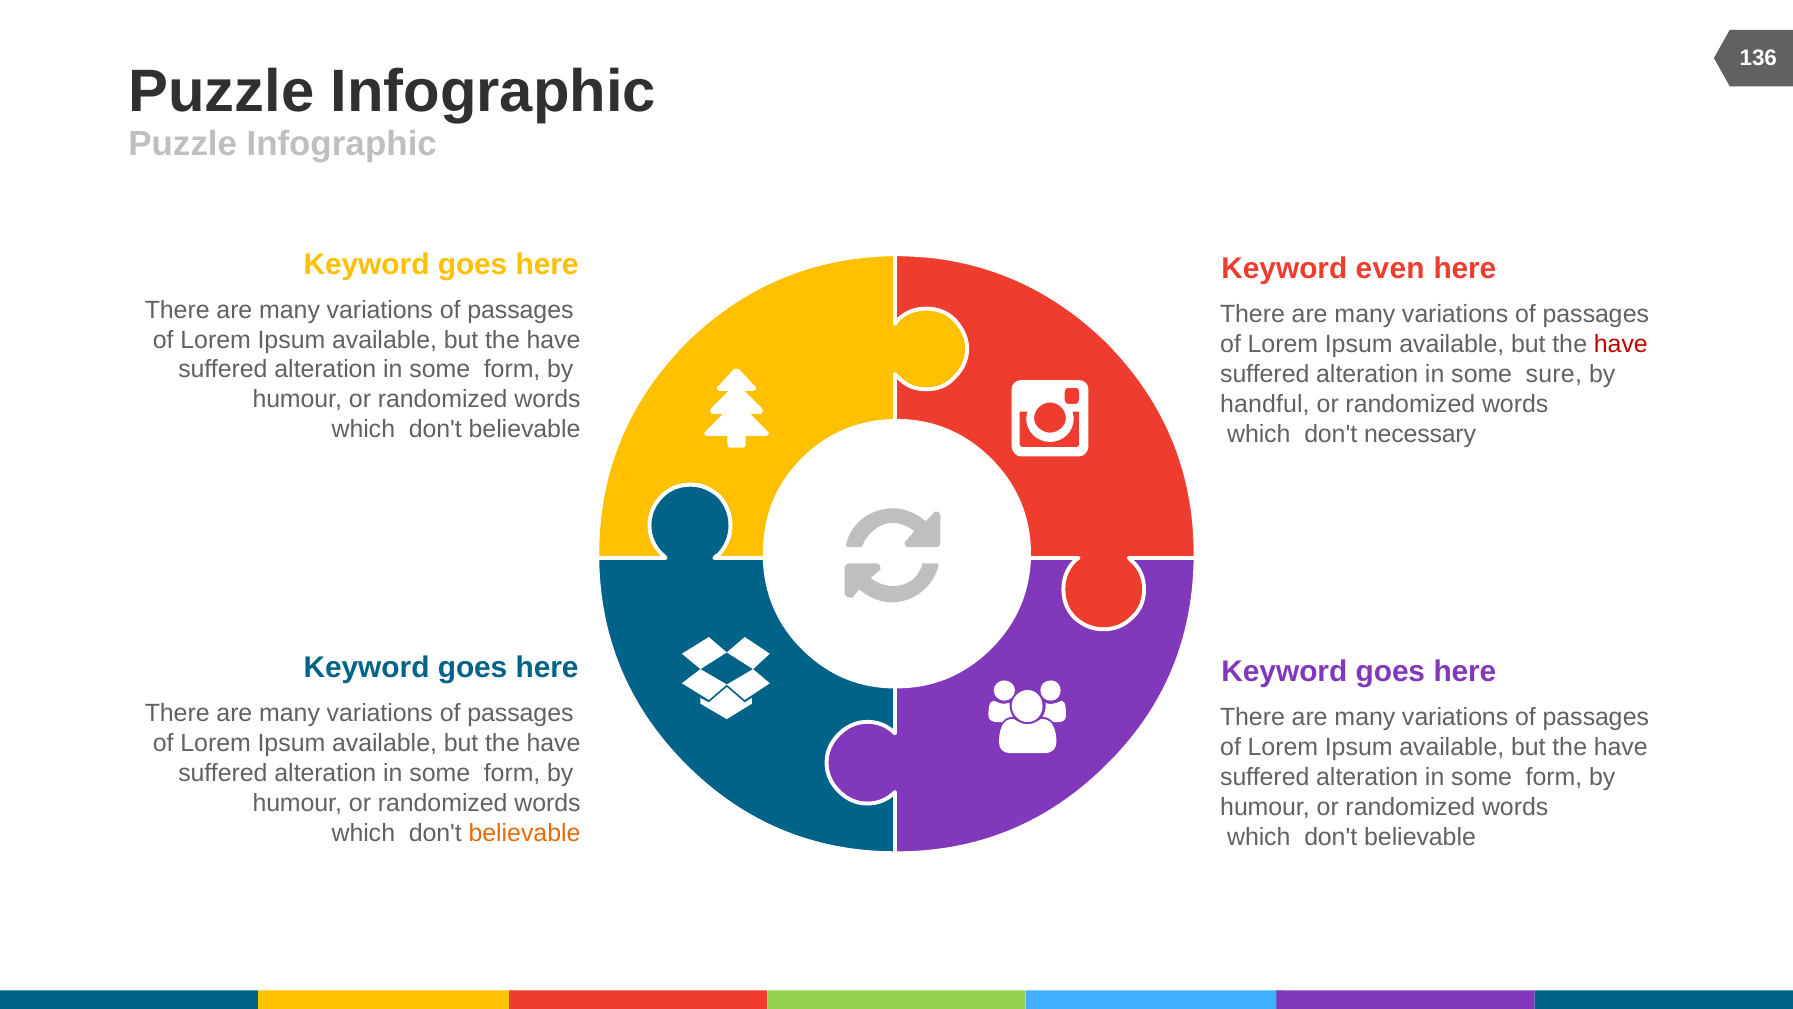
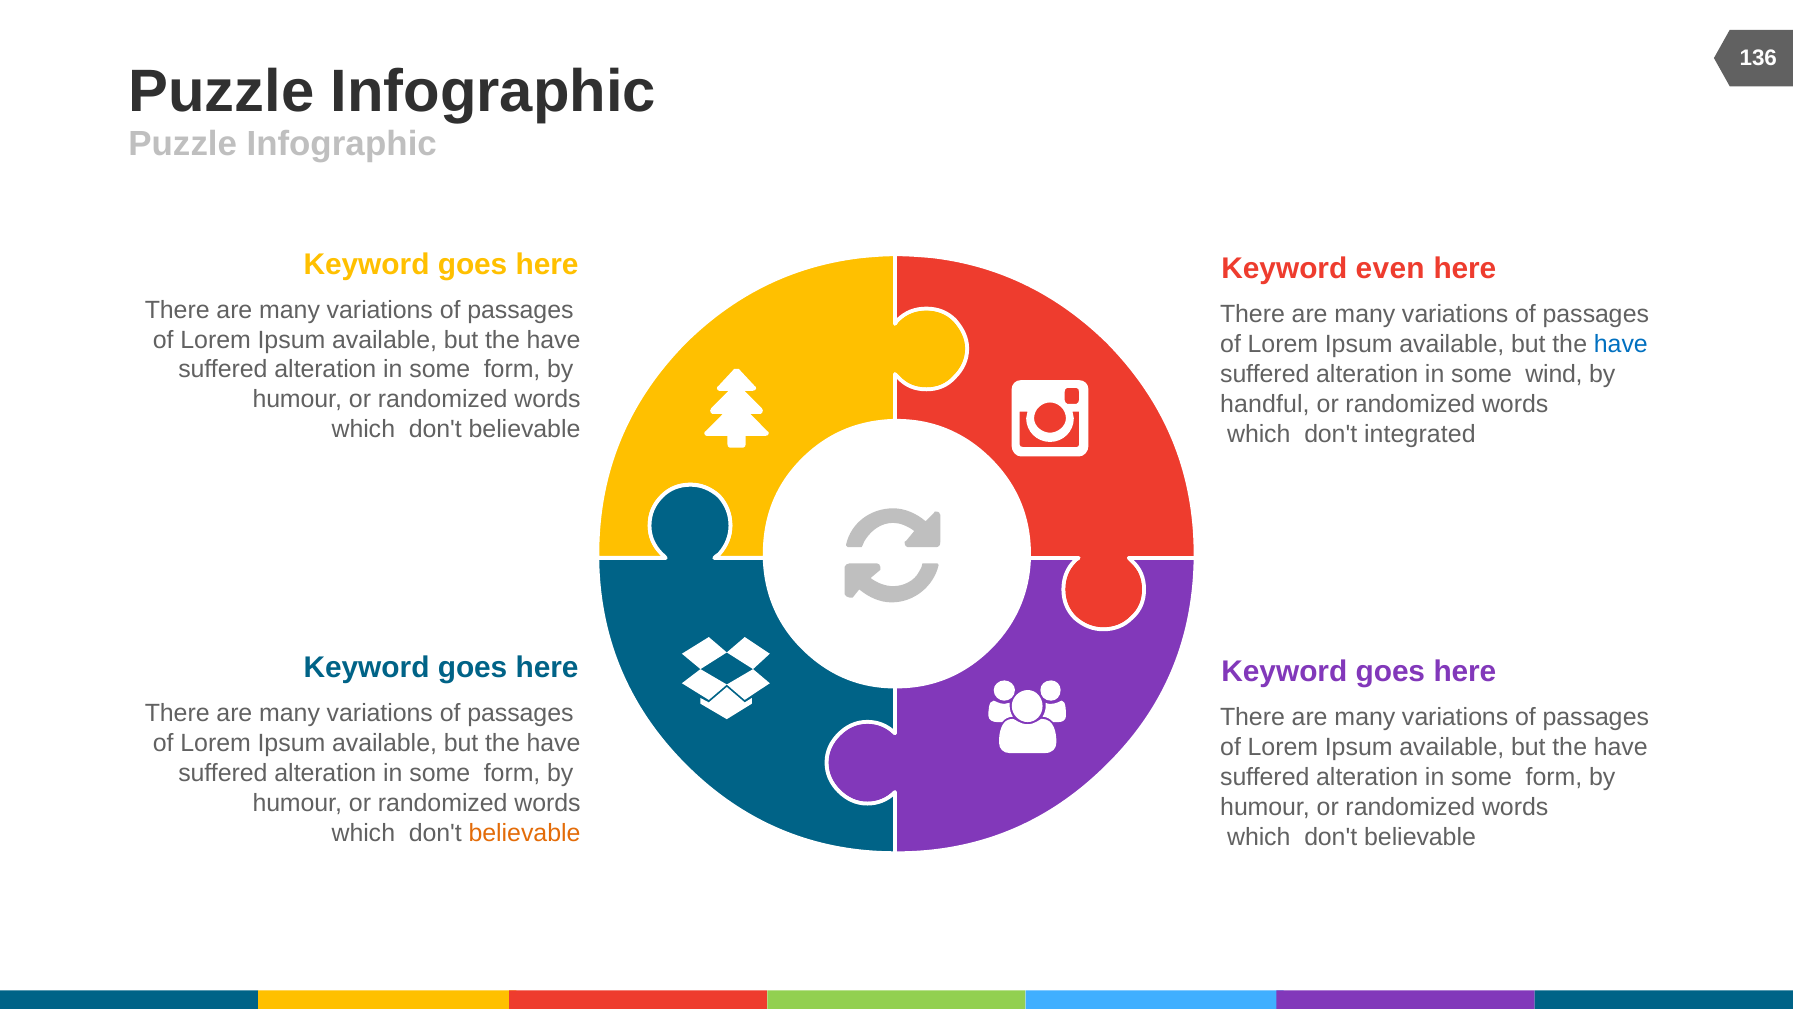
have colour: red -> blue (1621, 344)
sure: sure -> wind (1554, 374)
necessary: necessary -> integrated (1420, 434)
